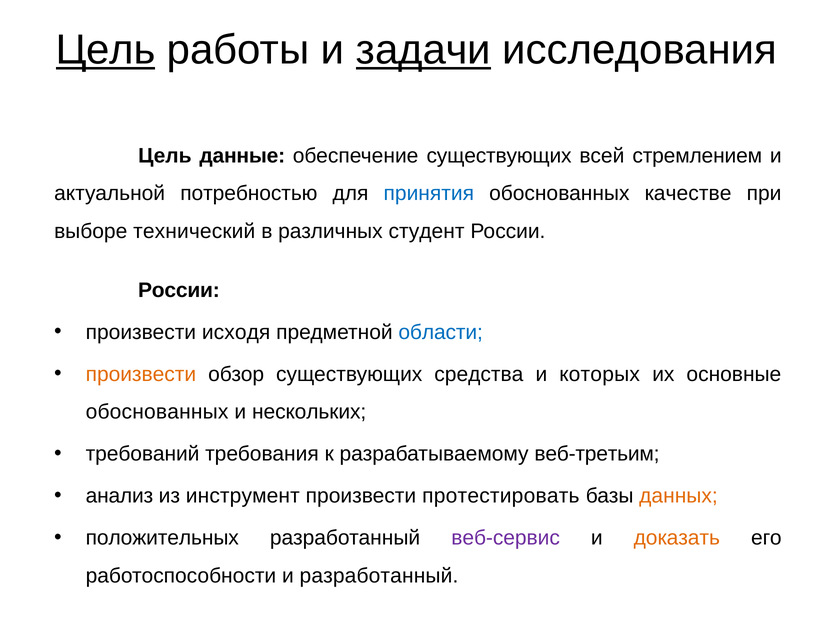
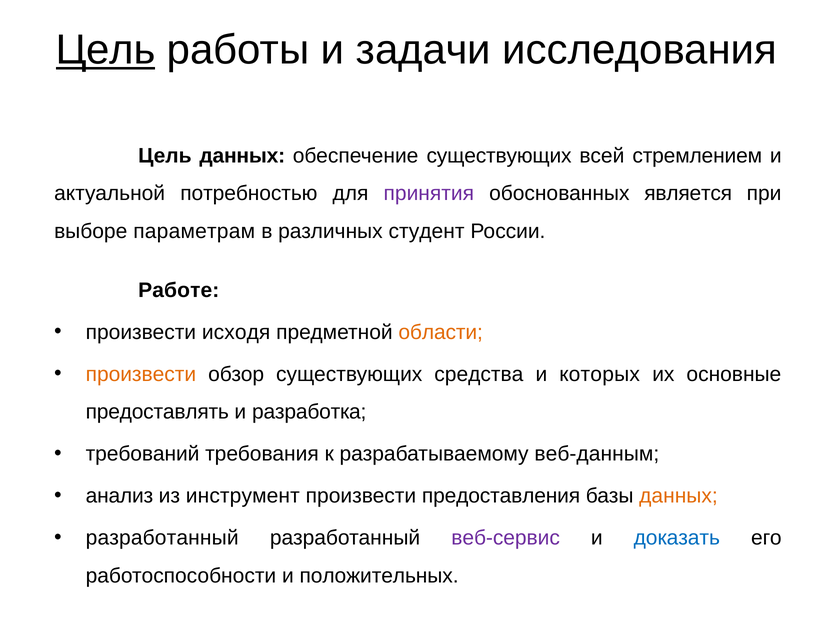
задачи underline: present -> none (423, 50)
Цель данные: данные -> данных (242, 156)
принятия colour: blue -> purple (429, 194)
качестве: качестве -> является (688, 194)
технический: технический -> параметрам (194, 231)
России: России -> Работе (179, 290)
области colour: blue -> orange (441, 332)
обоснованных: обоснованных -> предоставлять (157, 412)
нескольких: нескольких -> разработка (309, 412)
веб-третьим: веб-третьим -> веб-данным (597, 454)
протестировать: протестировать -> предоставления (501, 496)
положительных: положительных -> разработанный (162, 538)
доказать colour: orange -> blue (677, 538)
и разработанный: разработанный -> положительных (379, 576)
